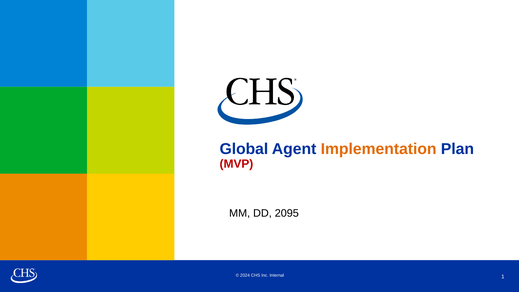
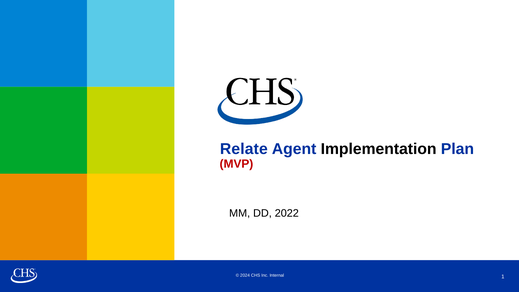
Global: Global -> Relate (244, 149)
Implementation colour: orange -> black (379, 149)
2095: 2095 -> 2022 (287, 213)
